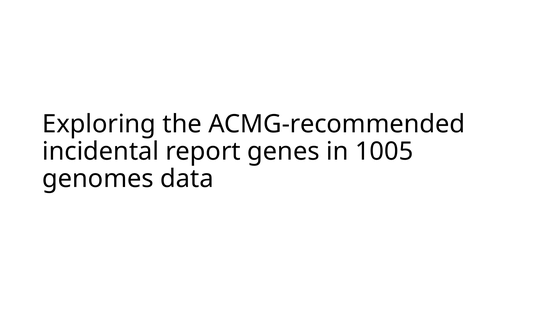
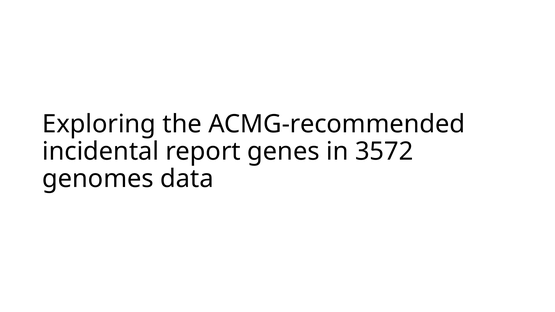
1005: 1005 -> 3572 (384, 152)
